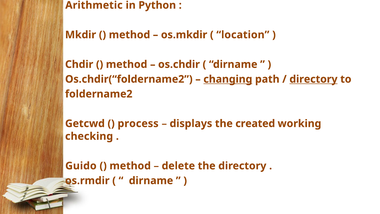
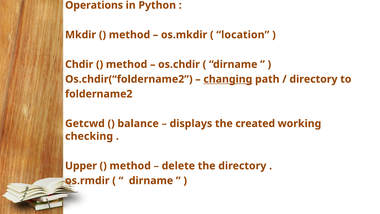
Arithmetic: Arithmetic -> Operations (94, 5)
directory underline: present -> none (313, 79)
process: process -> balance (138, 123)
Guido: Guido -> Upper (81, 166)
